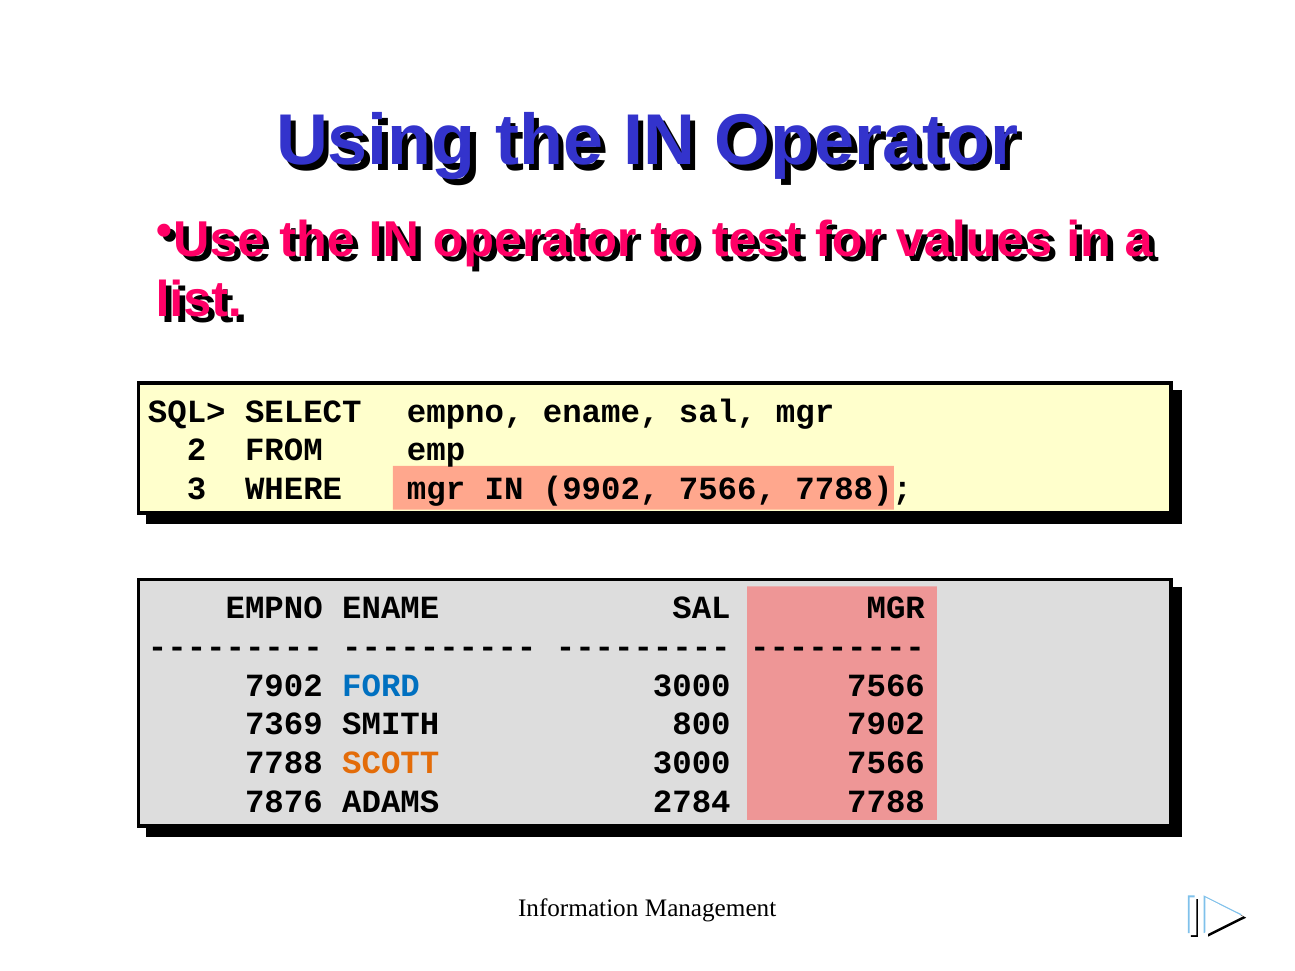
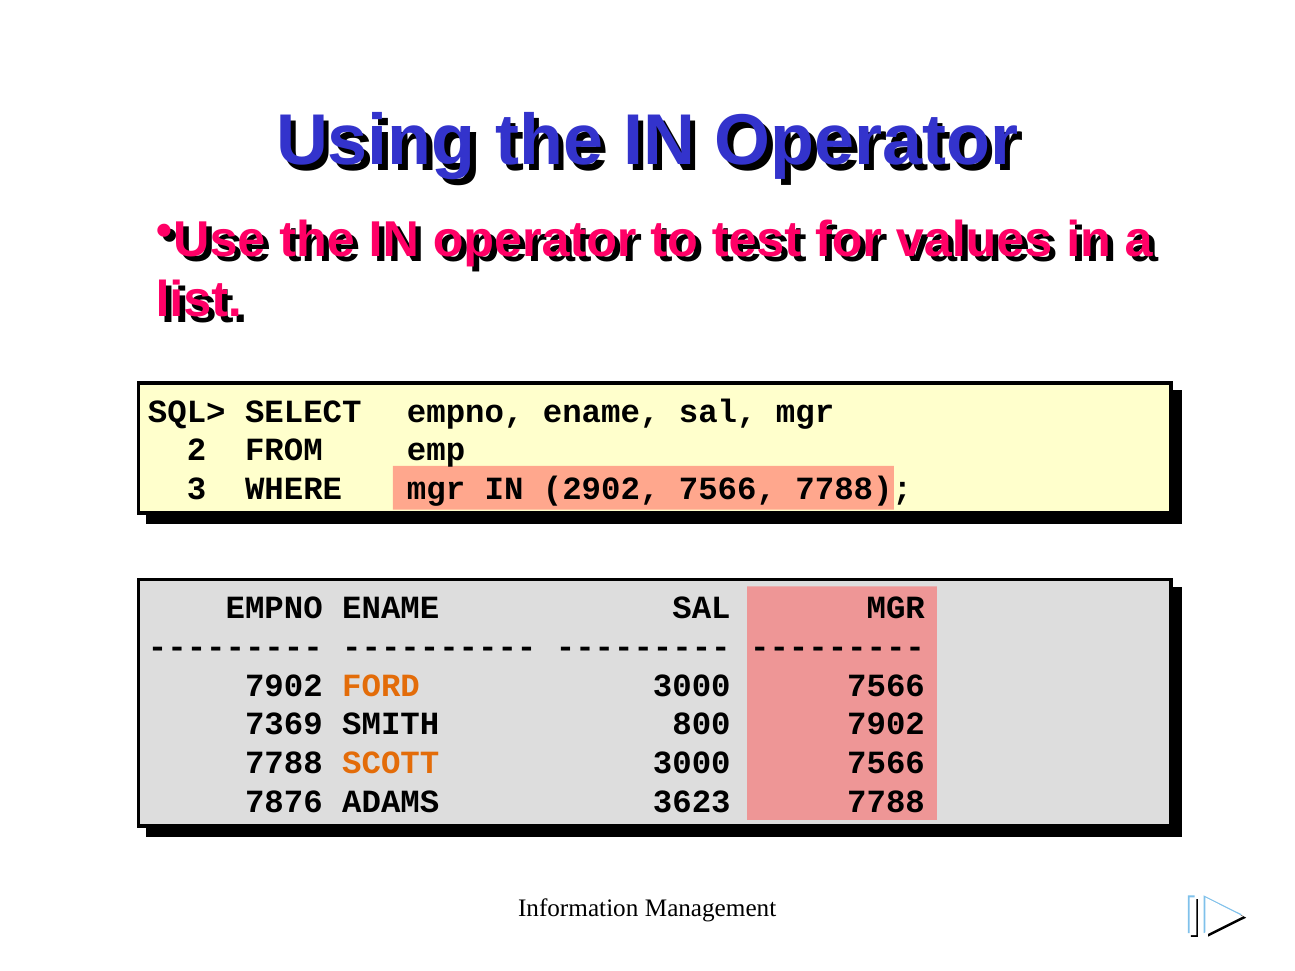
9902: 9902 -> 2902 (601, 489)
FORD colour: blue -> orange (381, 686)
2784: 2784 -> 3623 (692, 802)
